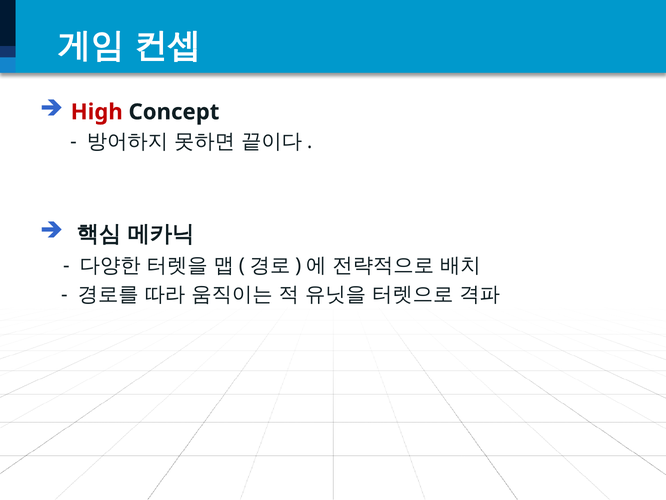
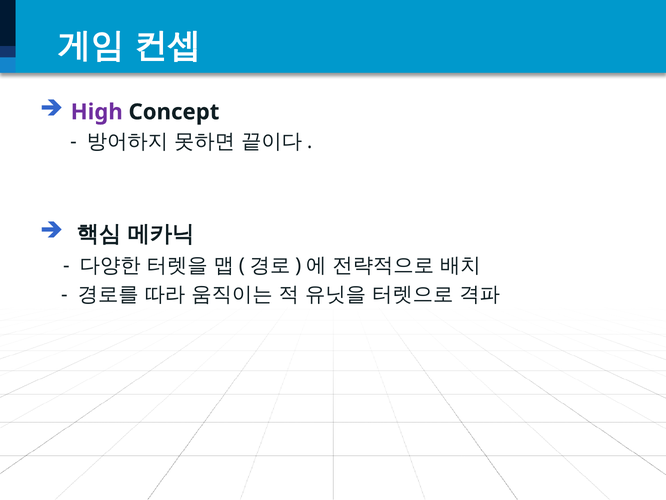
High colour: red -> purple (97, 112)
